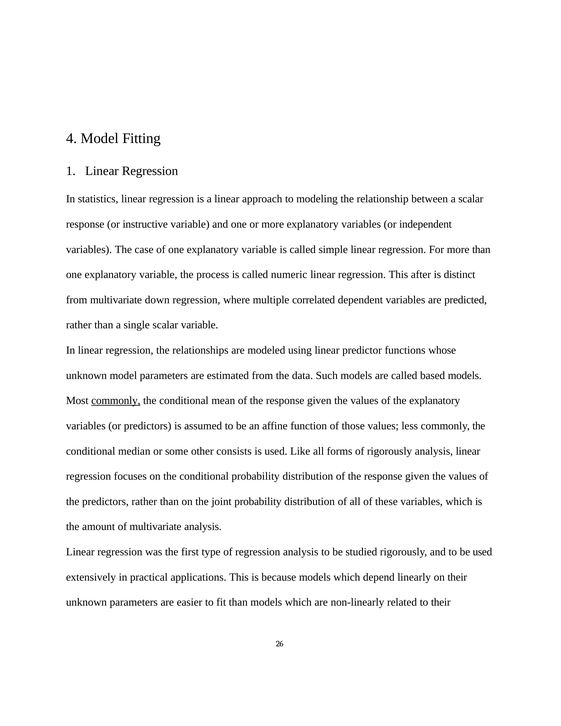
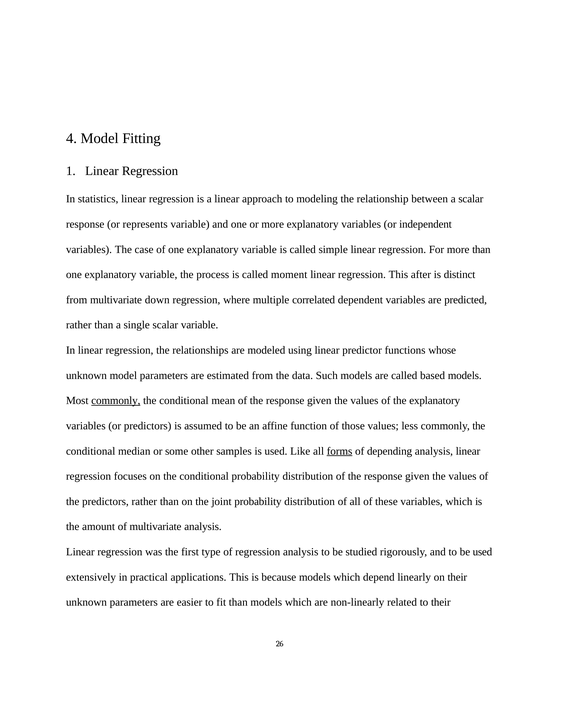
instructive: instructive -> represents (145, 224)
numeric: numeric -> moment (289, 275)
consists: consists -> samples (234, 451)
forms underline: none -> present (340, 451)
of rigorously: rigorously -> depending (390, 451)
